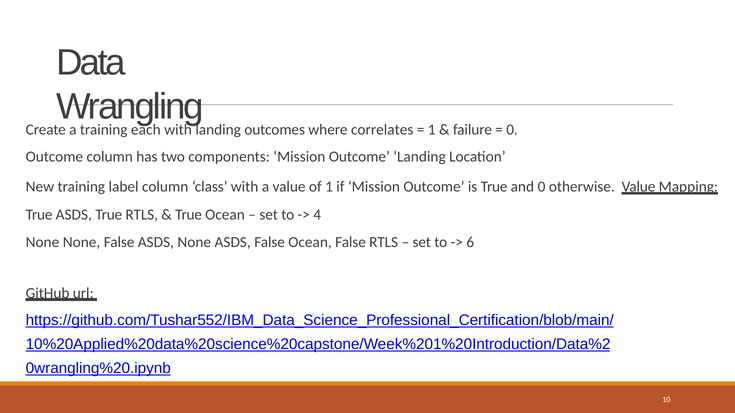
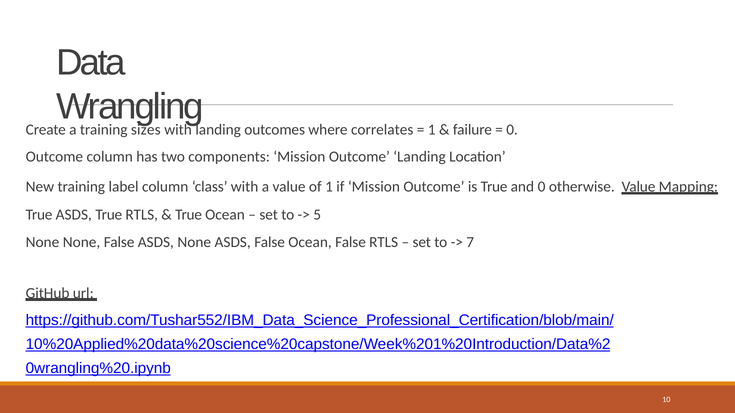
each: each -> sizes (146, 130)
4: 4 -> 5 (317, 215)
6: 6 -> 7 (470, 243)
